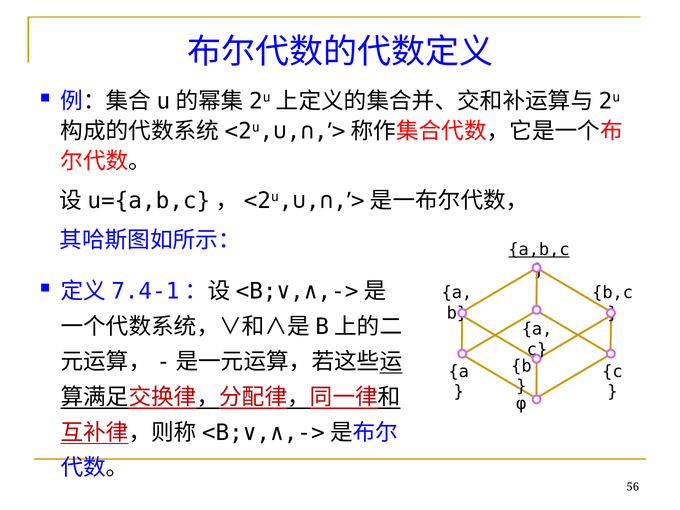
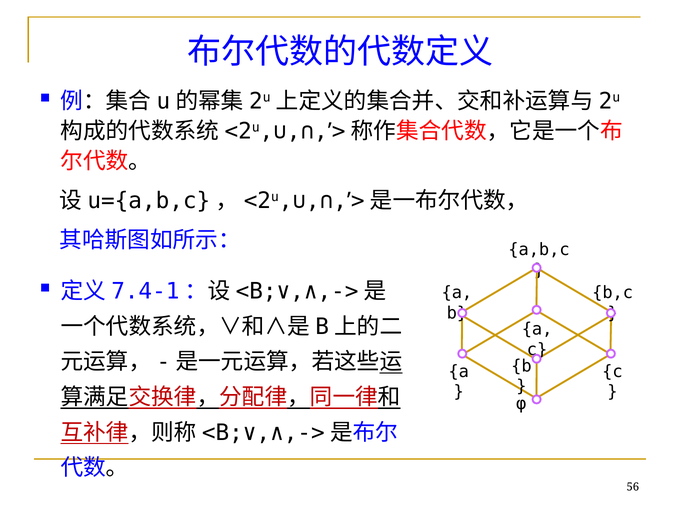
a,b,c underline: present -> none (539, 250)
